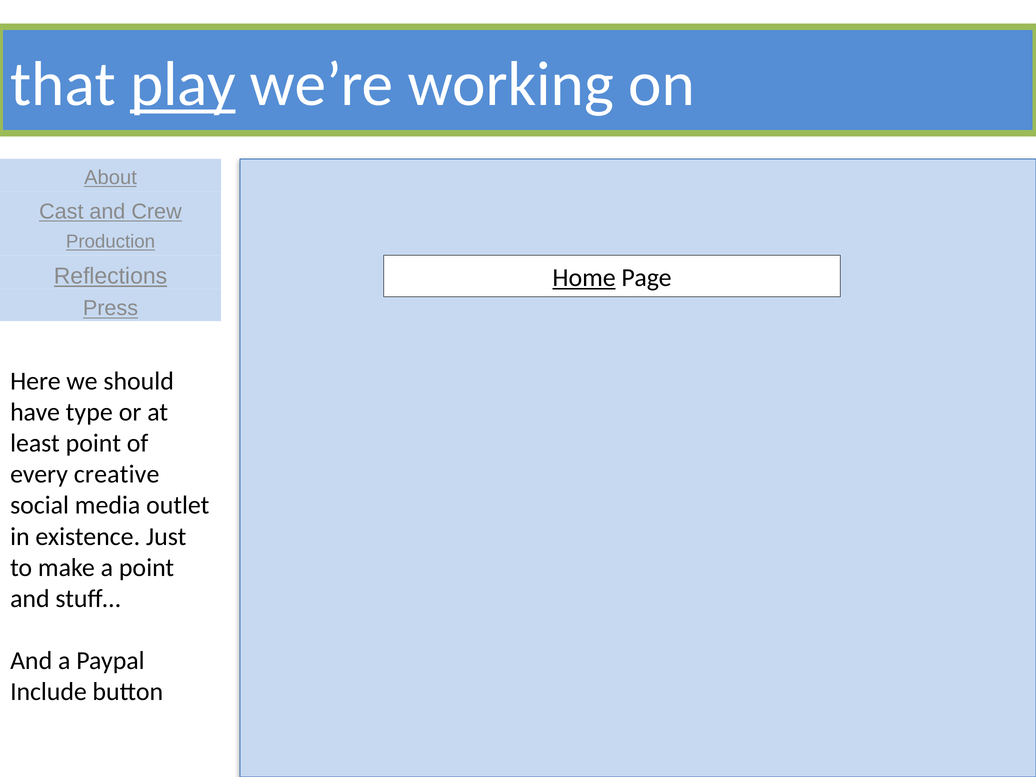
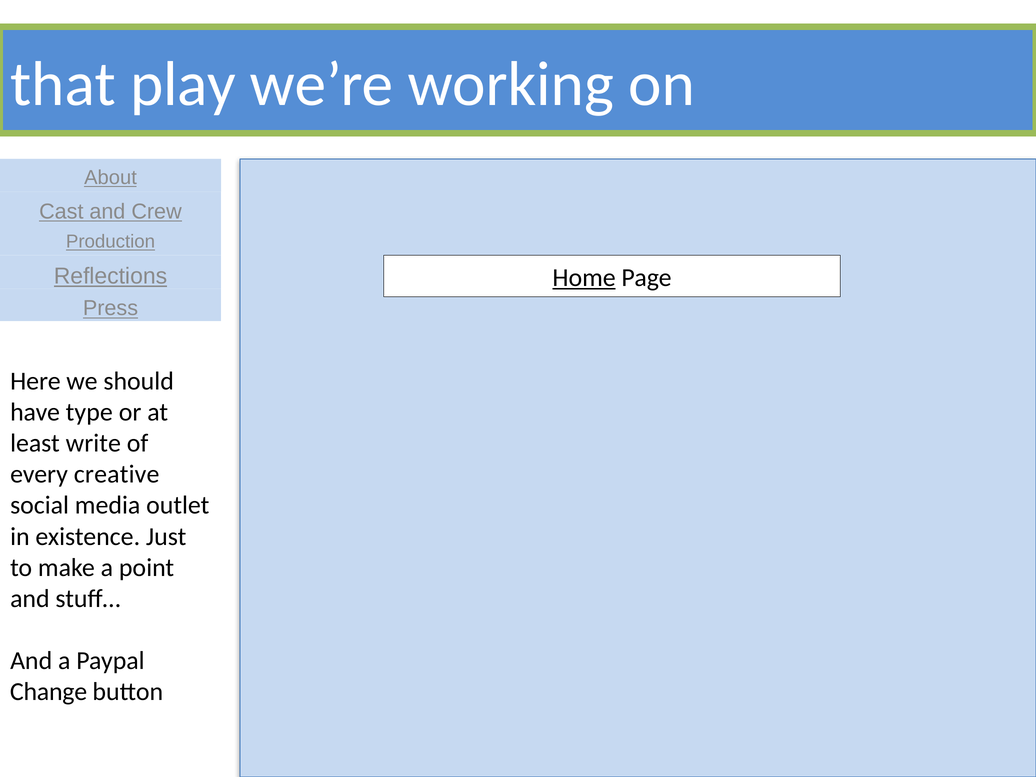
play underline: present -> none (183, 84)
least point: point -> write (93, 443)
Include: Include -> Change (49, 692)
